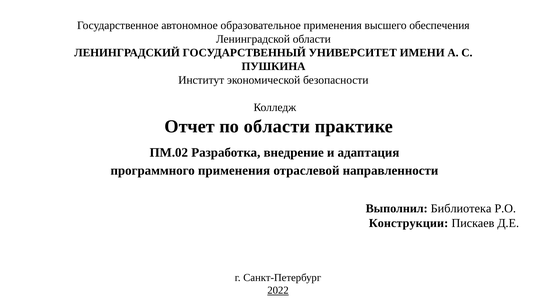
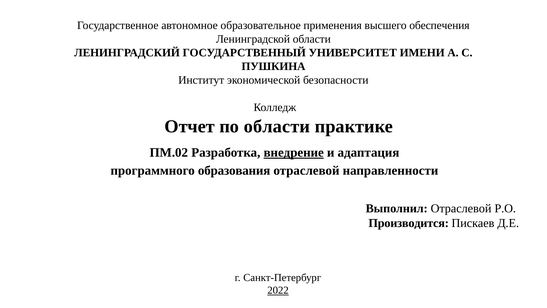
внедрение underline: none -> present (294, 152)
программного применения: применения -> образования (234, 170)
Выполнил Библиотека: Библиотека -> Отраслевой (461, 208)
Конструкции: Конструкции -> Производится (409, 223)
